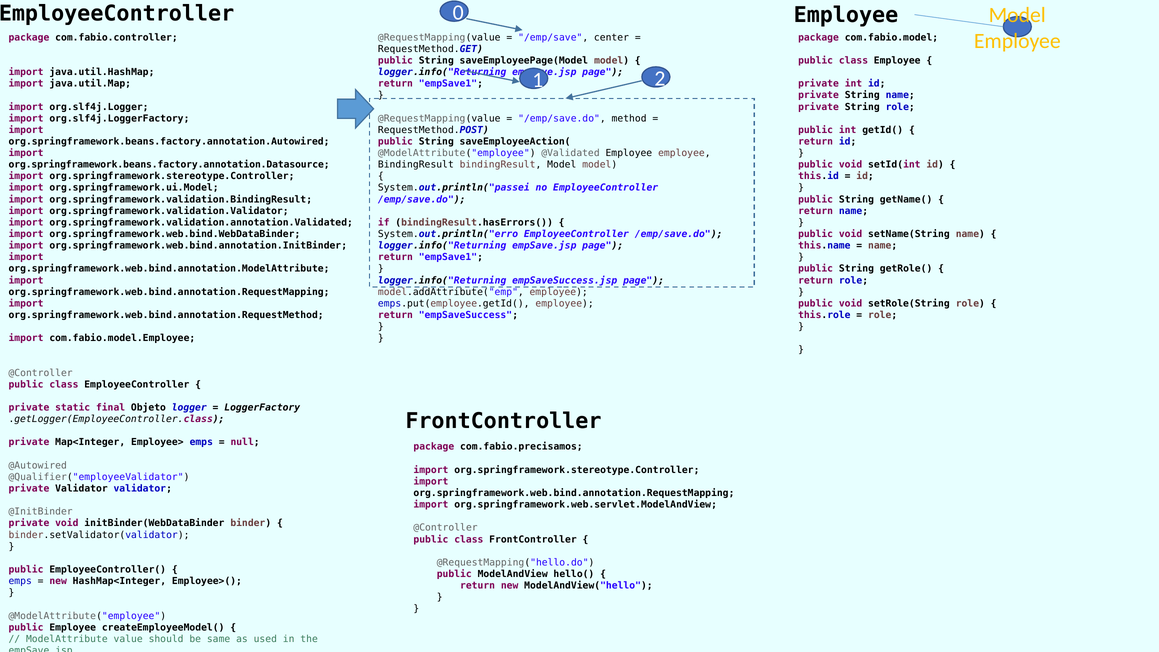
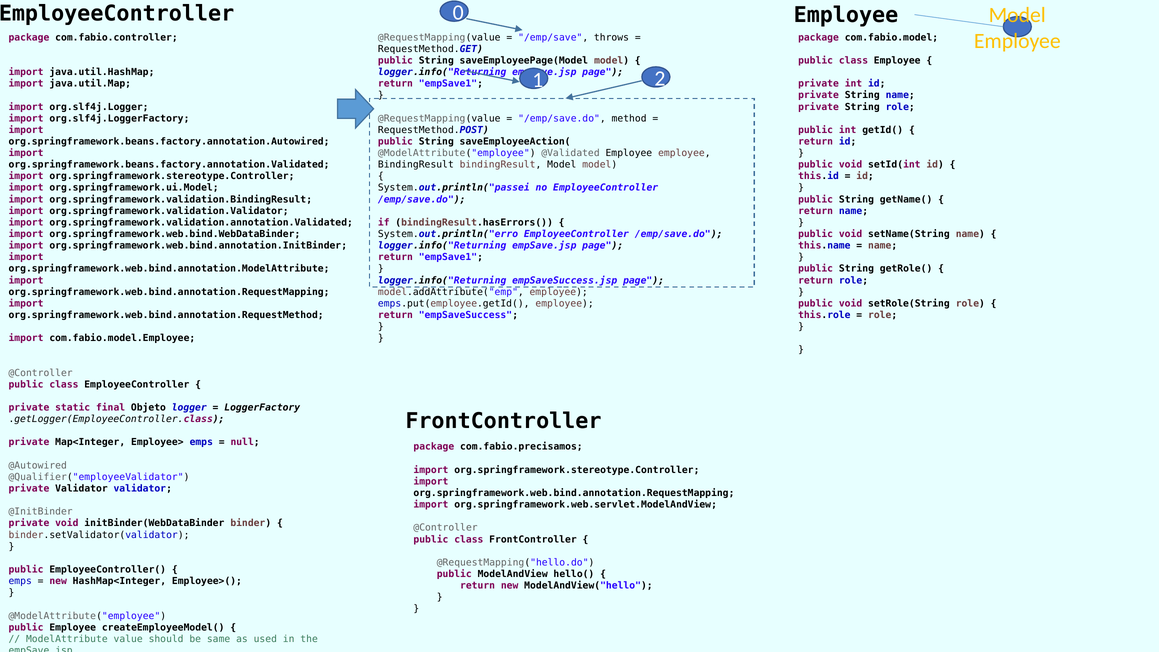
center: center -> throws (611, 37)
org.springframework.beans.factory.annotation.Datasource: org.springframework.beans.factory.annotation.Datasource -> org.springframework.beans.factory.annotation.Validated (169, 165)
